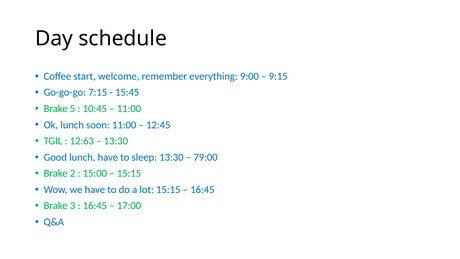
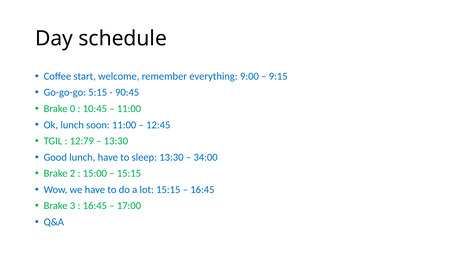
7:15: 7:15 -> 5:15 (98, 92)
15:45: 15:45 -> 90:45 (127, 92)
5: 5 -> 0 (73, 109)
12:63: 12:63 -> 12:79 (82, 141)
79:00: 79:00 -> 34:00 (206, 157)
